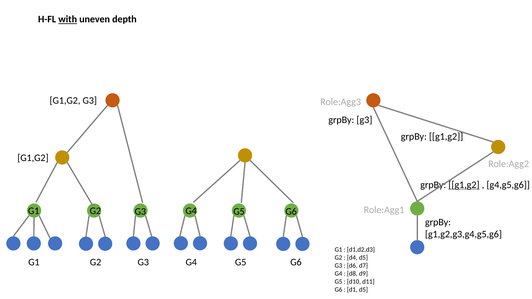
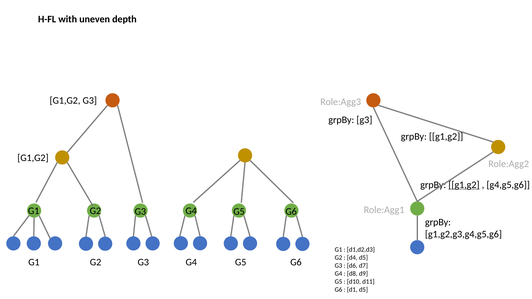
with underline: present -> none (68, 19)
